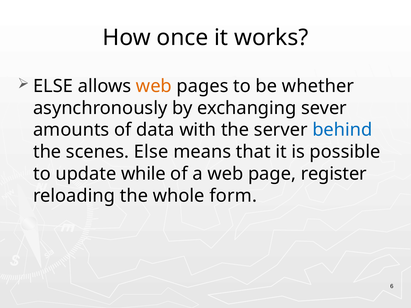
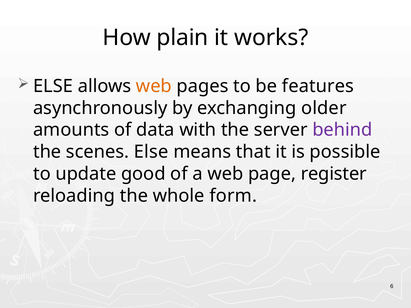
once: once -> plain (183, 38)
whether: whether -> features (318, 86)
sever: sever -> older (324, 108)
behind colour: blue -> purple (342, 130)
while: while -> good (143, 174)
